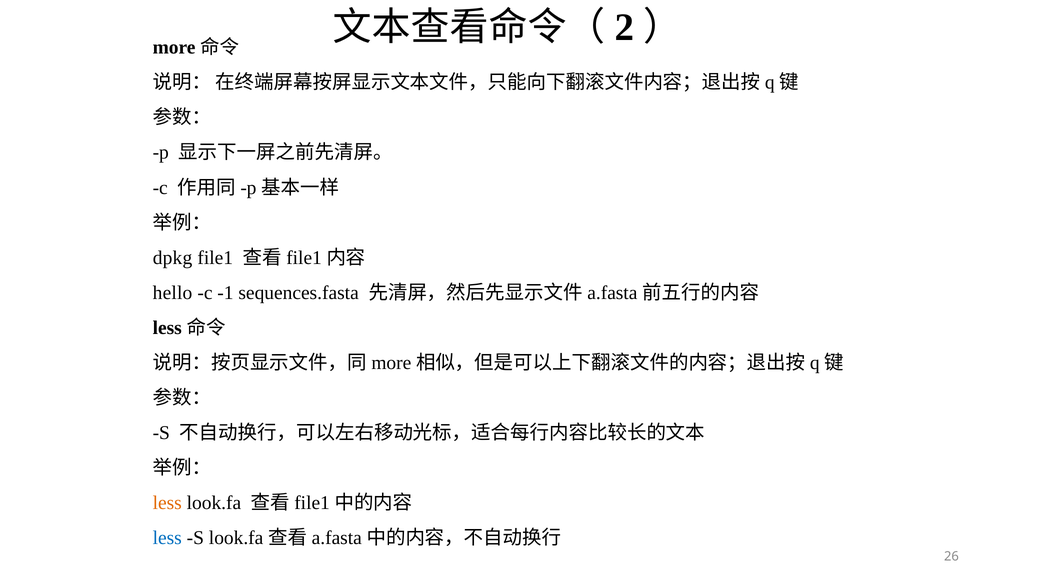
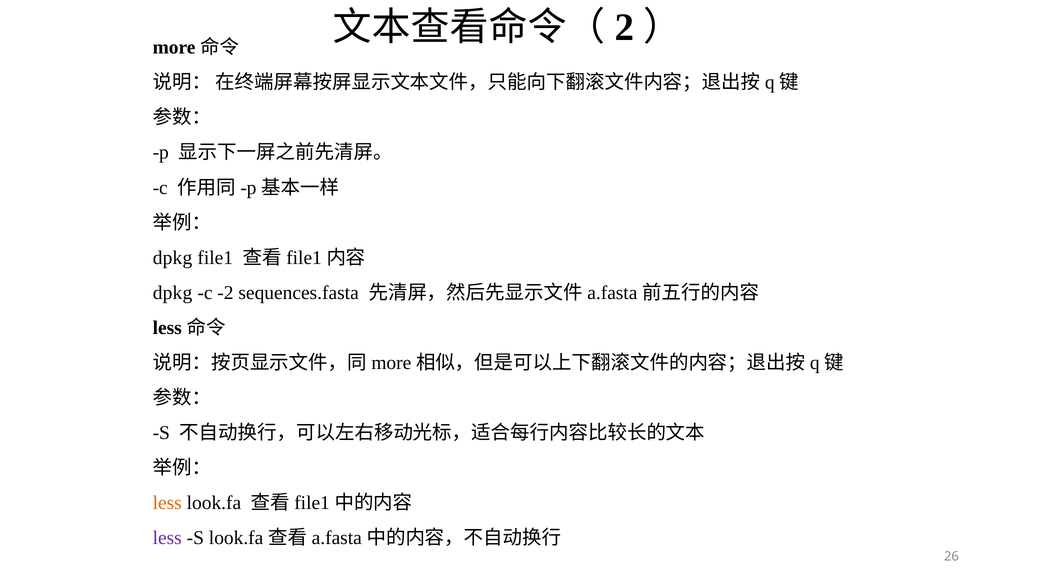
hello: hello -> dpkg (173, 293)
-1: -1 -> -2 (225, 293)
less colour: blue -> purple (167, 538)
